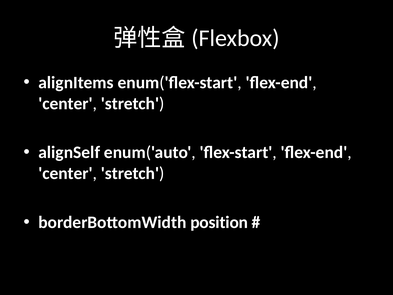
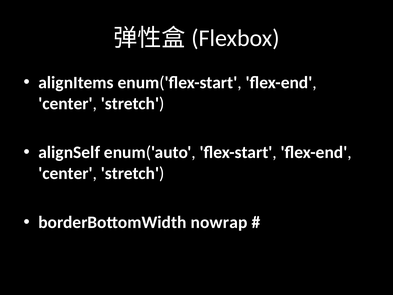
position: position -> nowrap (219, 222)
